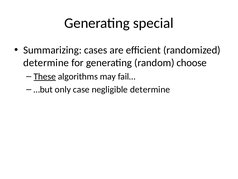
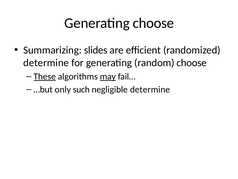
Generating special: special -> choose (153, 23)
cases: cases -> slides (96, 50)
may underline: none -> present (108, 76)
case: case -> such (81, 89)
